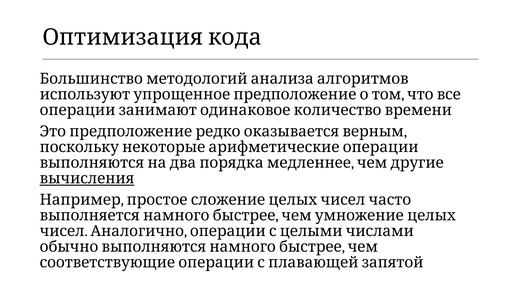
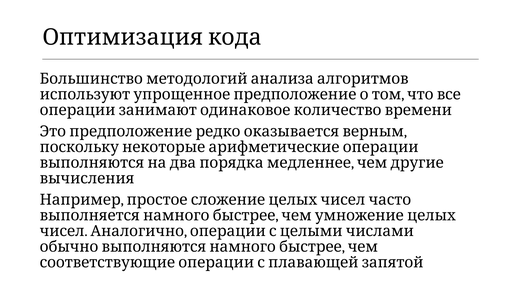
вычисления underline: present -> none (87, 179)
